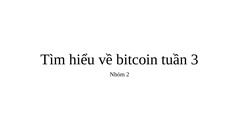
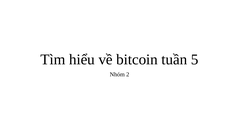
3: 3 -> 5 (195, 60)
